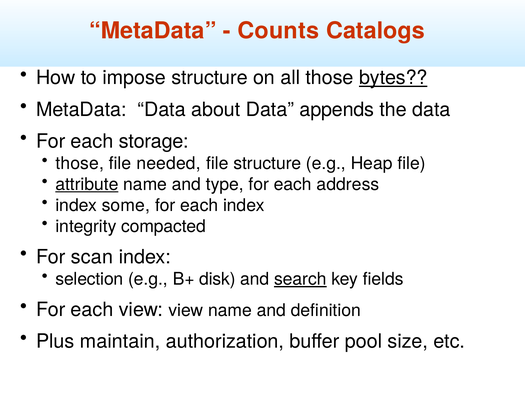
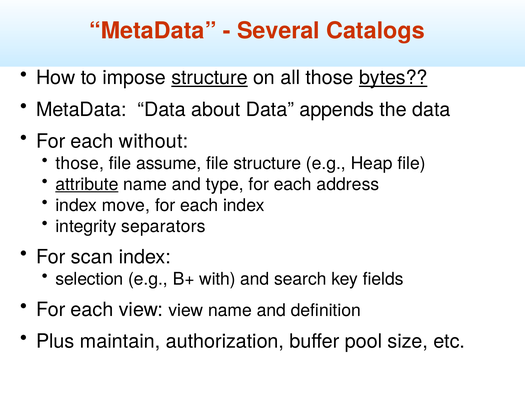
Counts: Counts -> Several (278, 31)
structure underline: none -> present (210, 78)
storage: storage -> without (154, 141)
needed: needed -> assume (169, 163)
some: some -> move (126, 205)
compacted: compacted -> separators (163, 226)
disk: disk -> with (217, 279)
search underline: present -> none (300, 279)
